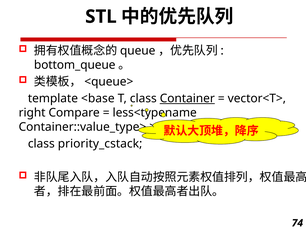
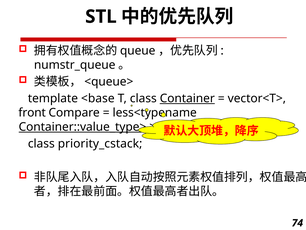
bottom_queue: bottom_queue -> numstr_queue (75, 65)
right: right -> front (32, 112)
Container::value_type> underline: none -> present (82, 127)
